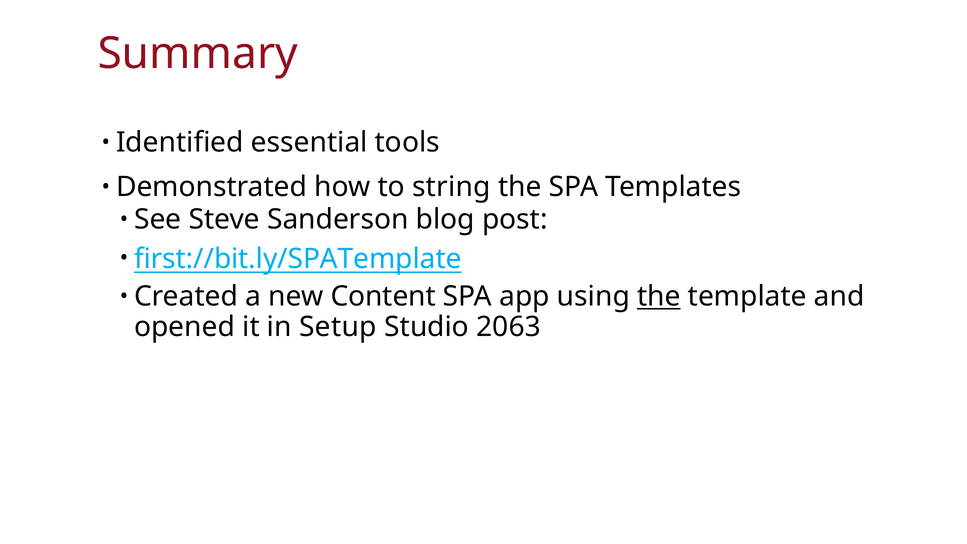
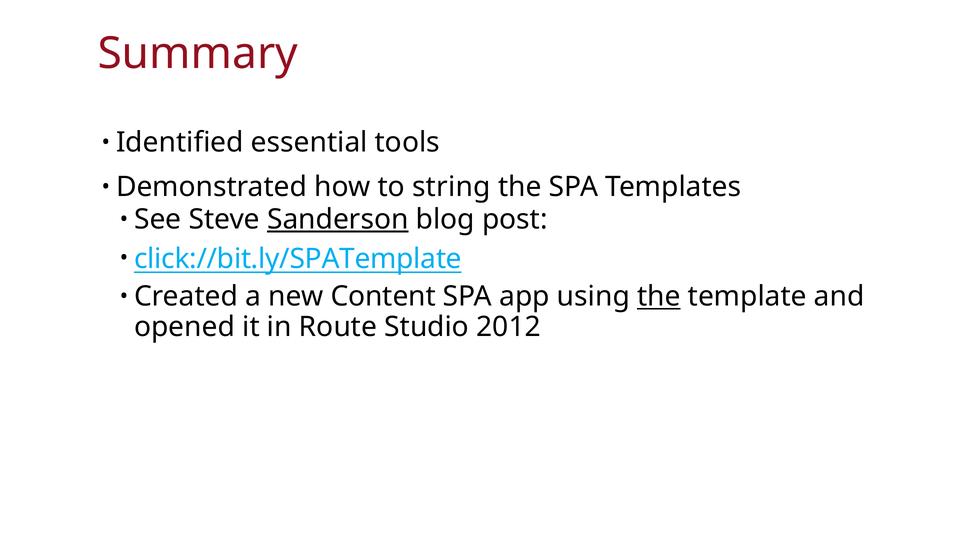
Sanderson underline: none -> present (338, 219)
first://bit.ly/SPATemplate: first://bit.ly/SPATemplate -> click://bit.ly/SPATemplate (298, 259)
Setup: Setup -> Route (338, 327)
2063: 2063 -> 2012 (509, 327)
